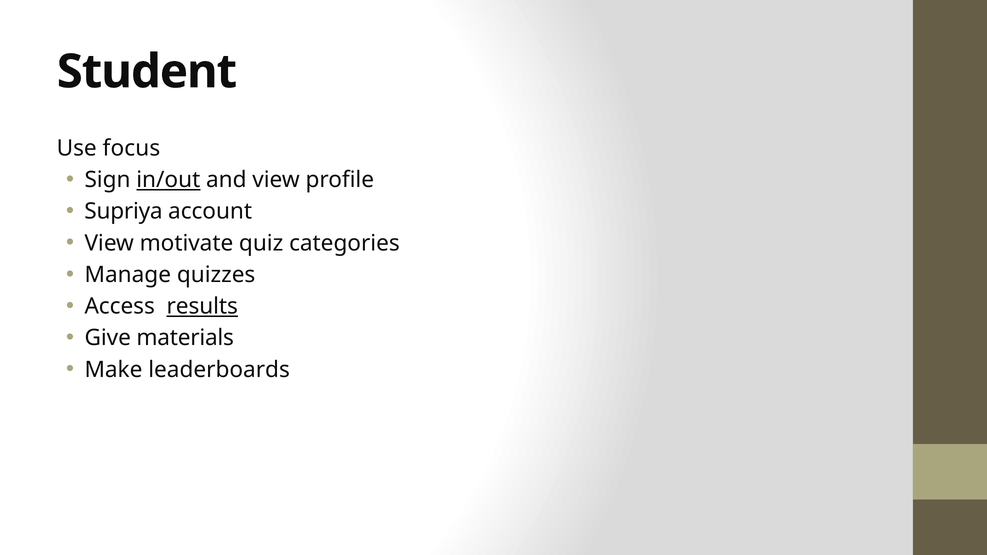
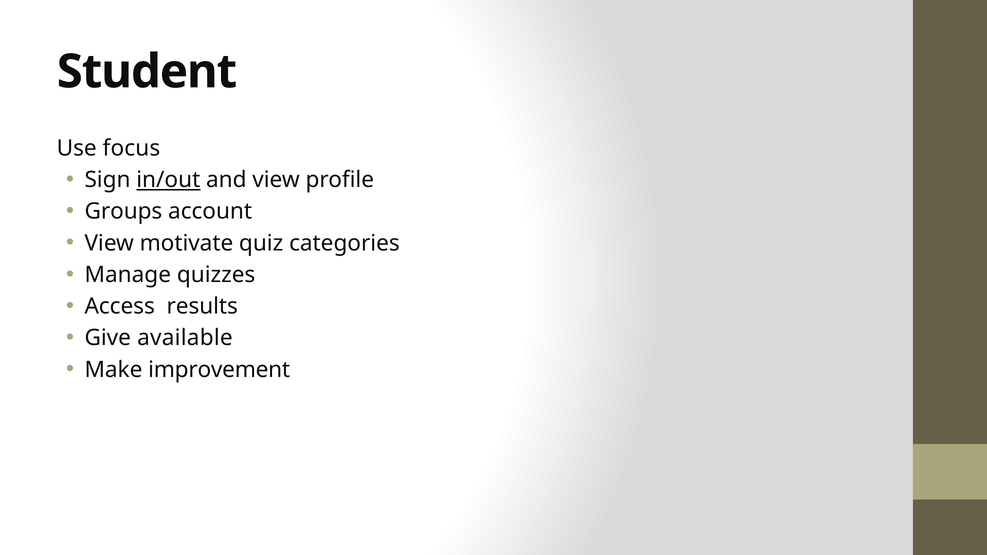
Supriya: Supriya -> Groups (123, 212)
results underline: present -> none (202, 306)
materials: materials -> available (185, 338)
leaderboards: leaderboards -> improvement (219, 370)
